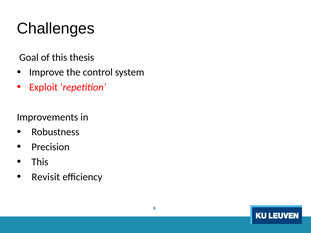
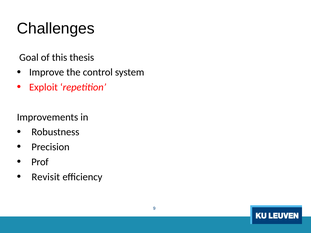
This: This -> Prof (40, 162)
